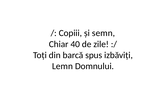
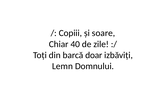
semn: semn -> soare (104, 33)
spus: spus -> doar (94, 55)
